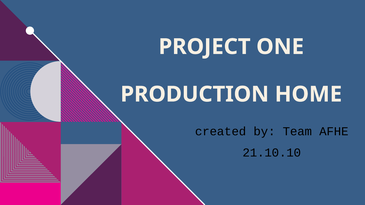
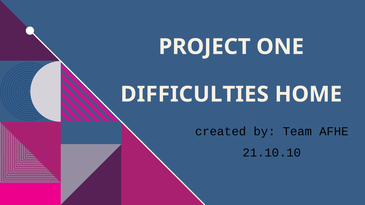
PRODUCTION: PRODUCTION -> DIFFICULTIES (195, 94)
